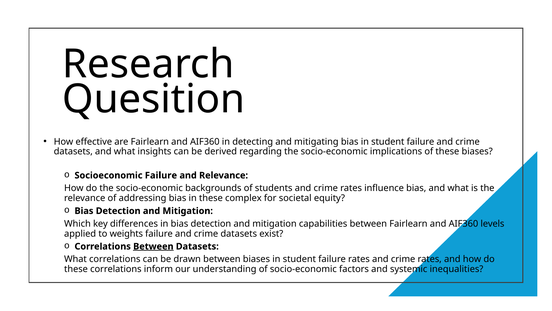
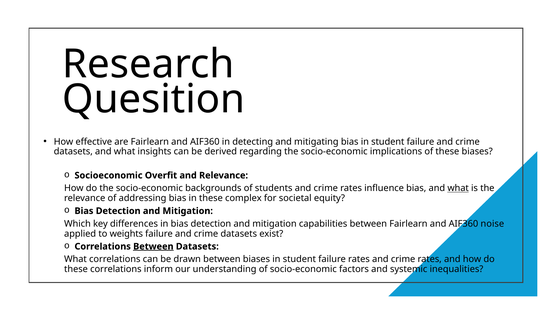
Socioeconomic Failure: Failure -> Overfit (161, 175)
what underline: none -> present (458, 188)
levels: levels -> noise (492, 223)
